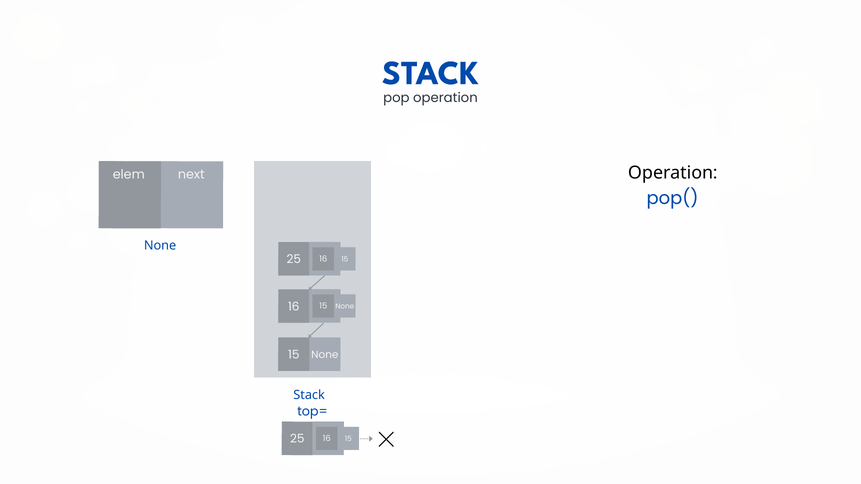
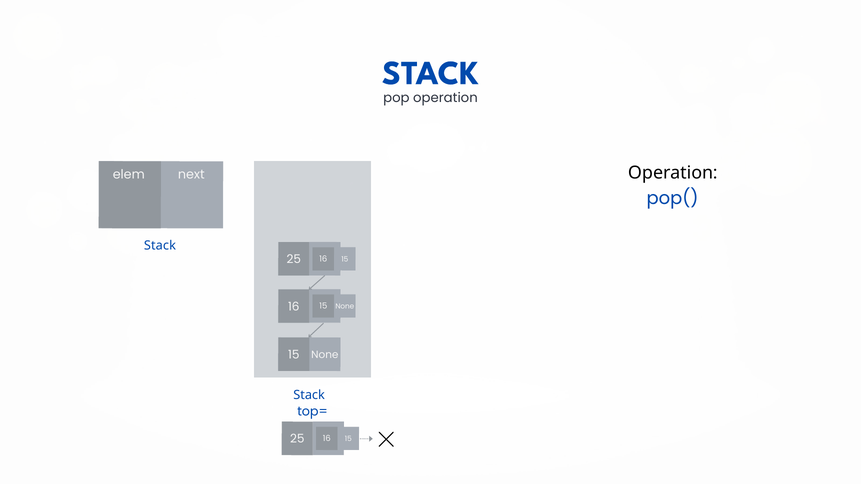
None: None -> Stack (160, 246)
